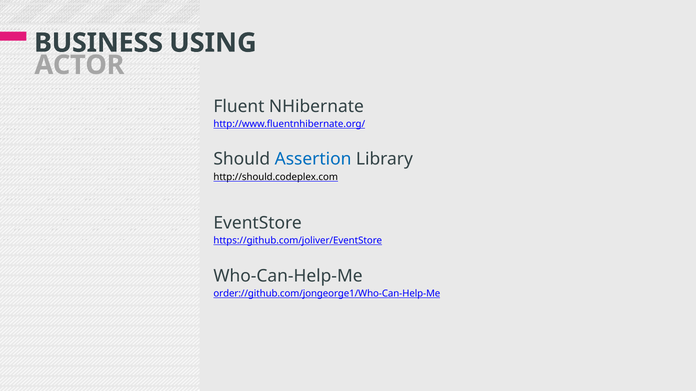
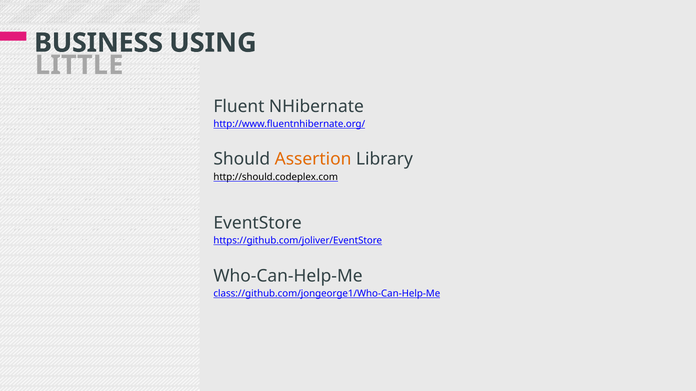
ACTOR: ACTOR -> LITTLE (79, 65)
Assertion colour: blue -> orange (313, 159)
order://github.com/jongeorge1/Who-Can-Help-Me: order://github.com/jongeorge1/Who-Can-Help-Me -> class://github.com/jongeorge1/Who-Can-Help-Me (327, 294)
